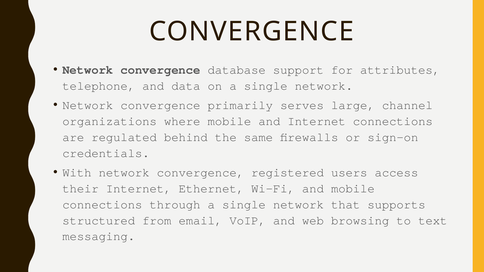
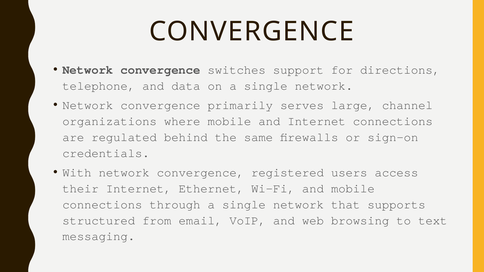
database: database -> switches (237, 70)
attributes: attributes -> directions (400, 70)
